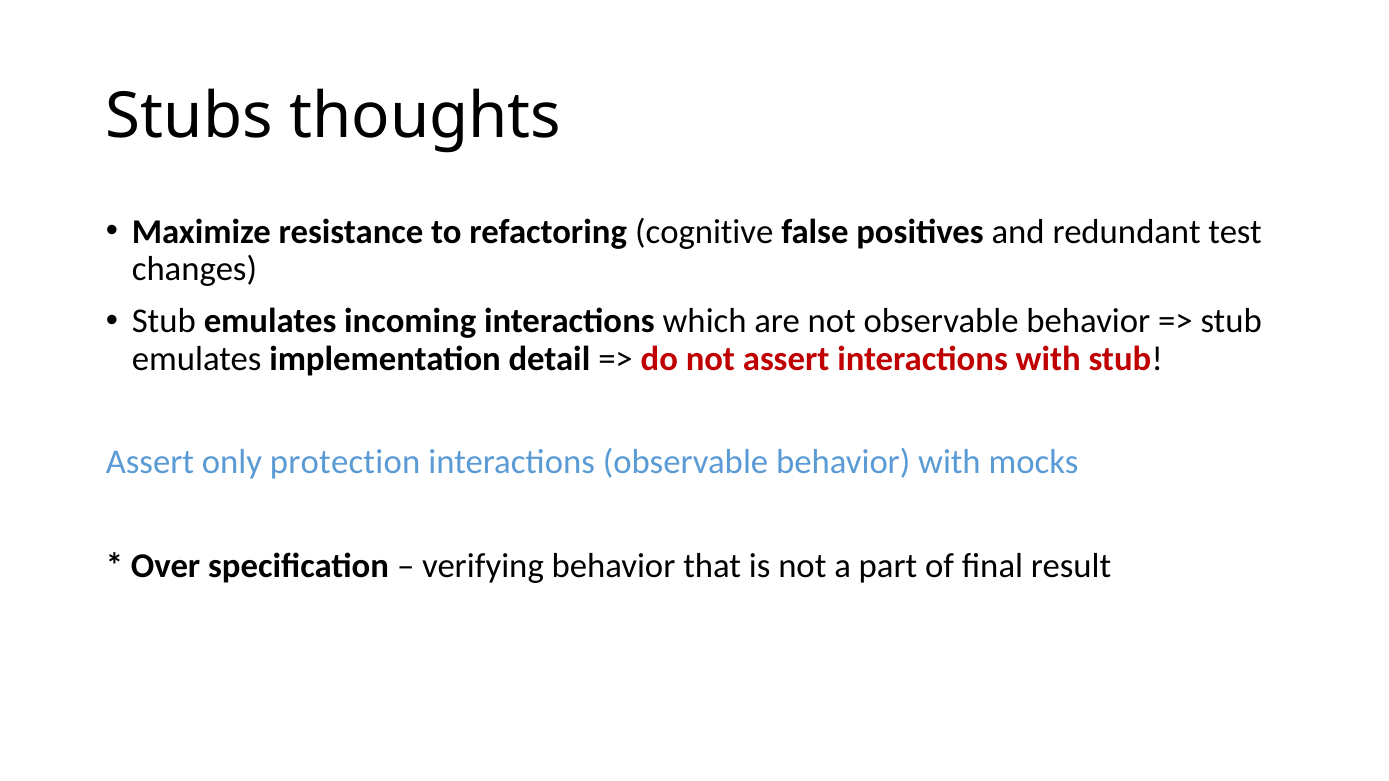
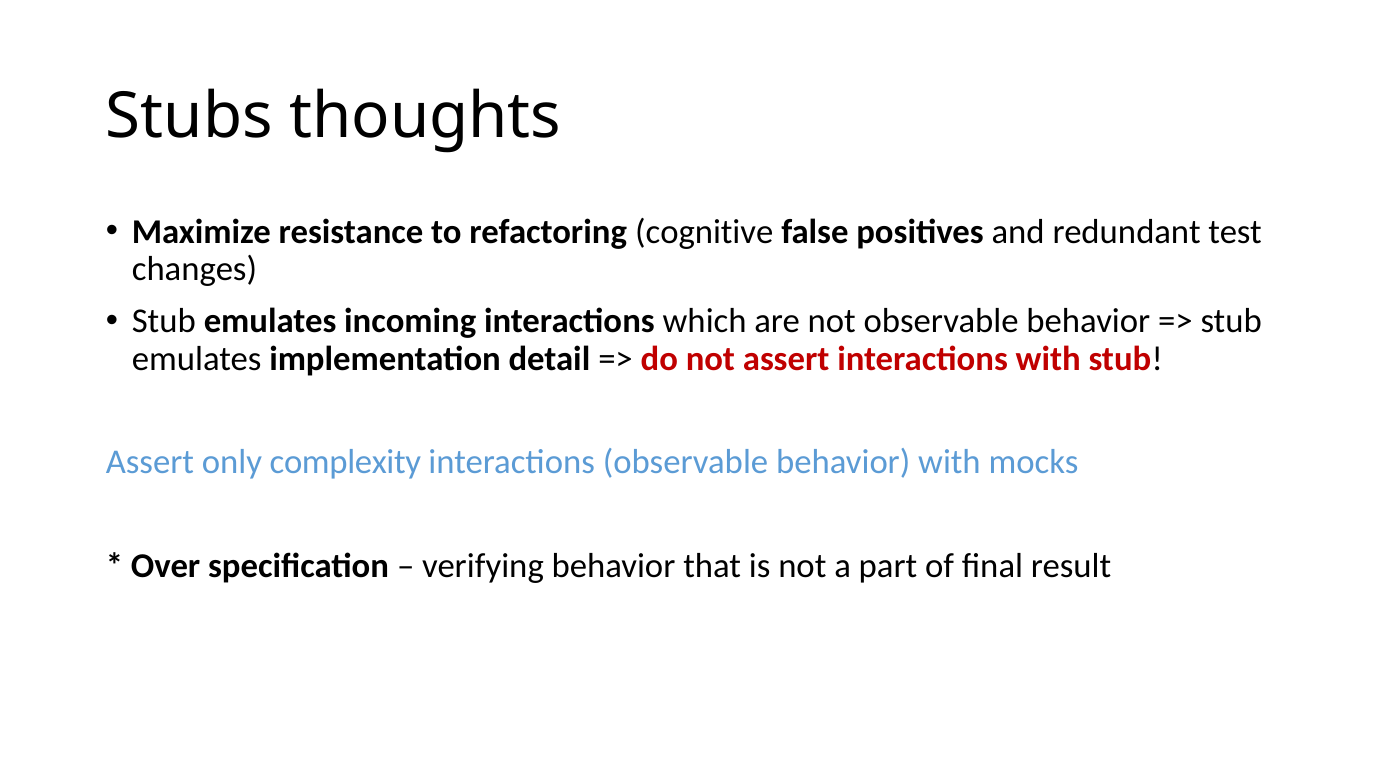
protection: protection -> complexity (345, 463)
